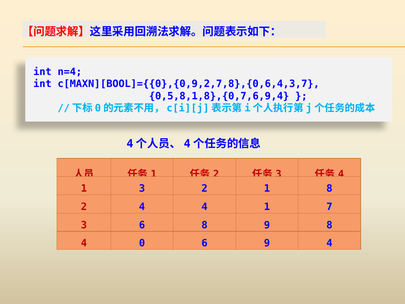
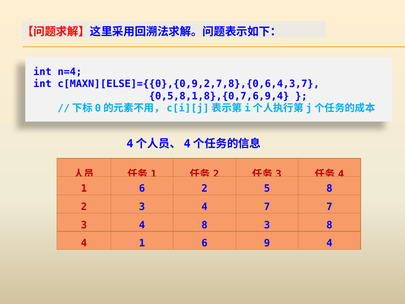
c[MAXN][BOOL]={{0},{0,9,2,7,8},{0,6,4,3,7: c[MAXN][BOOL]={{0},{0,9,2,7,8},{0,6,4,3,7 -> c[MAXN][ELSE]={{0},{0,9,2,7,8},{0,6,4,3,7 (189, 84)
3: 3 -> 6 (142, 188)
2 1: 1 -> 5 (267, 188)
2 4: 4 -> 3 (142, 207)
1: 1 -> 7 (267, 207)
6: 6 -> 4 (142, 225)
8 9: 9 -> 3 (267, 225)
0: 0 -> 1 (142, 243)
